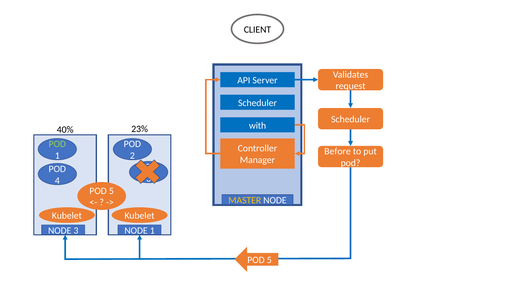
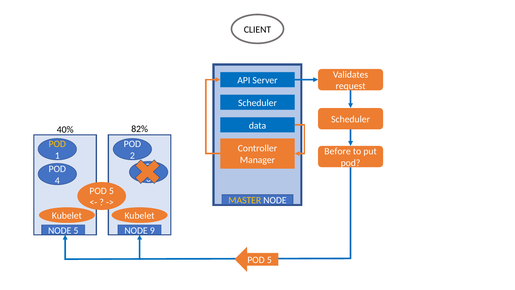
with: with -> data (258, 125)
23%: 23% -> 82% (140, 129)
POD colour: light green -> yellow (57, 144)
NODE 3: 3 -> 5 (76, 230)
NODE 1: 1 -> 9 (152, 230)
